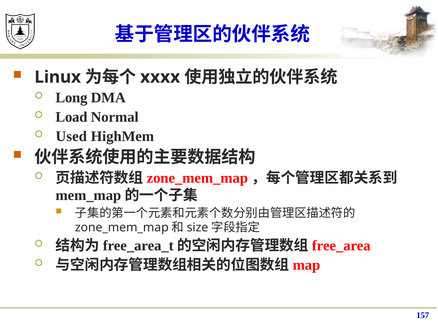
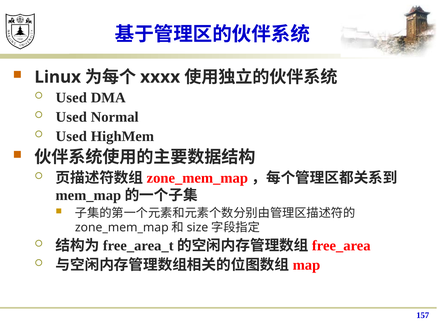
Long: Long -> Used (71, 98)
Load: Load -> Used (71, 117)
